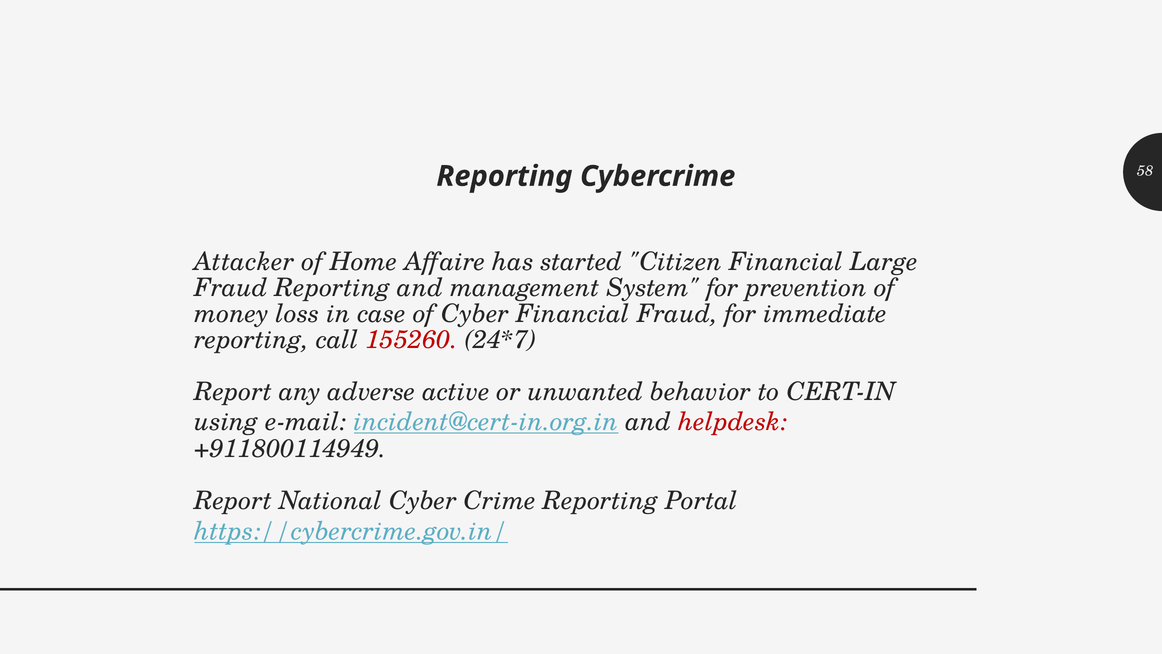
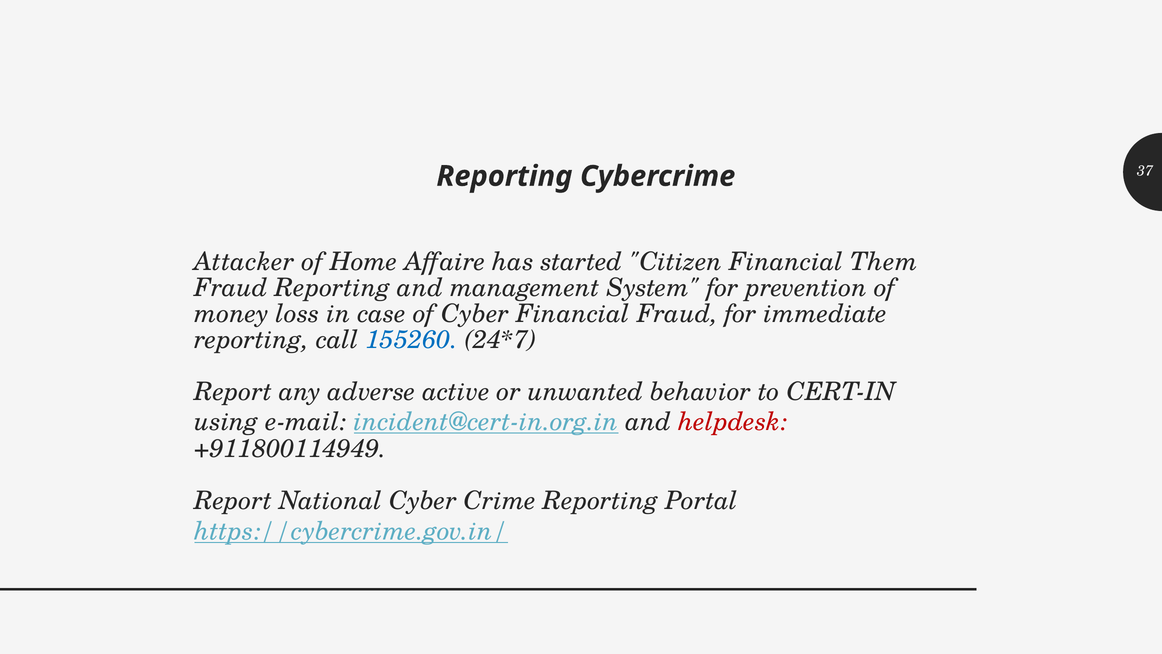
58: 58 -> 37 (1145, 171)
Large: Large -> Them (884, 262)
155260 colour: red -> blue (412, 340)
